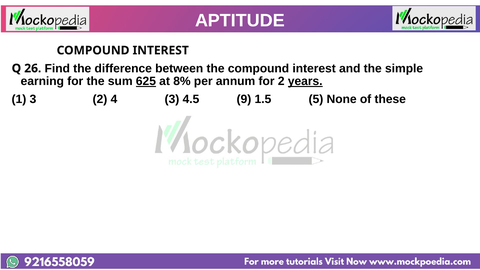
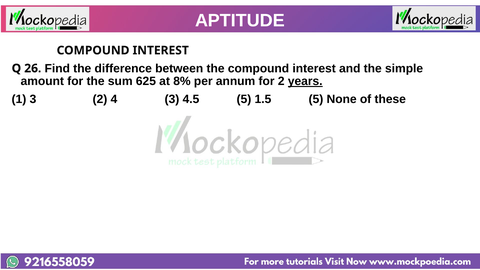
earning: earning -> amount (42, 81)
625 underline: present -> none (146, 81)
4.5 9: 9 -> 5 (244, 99)
